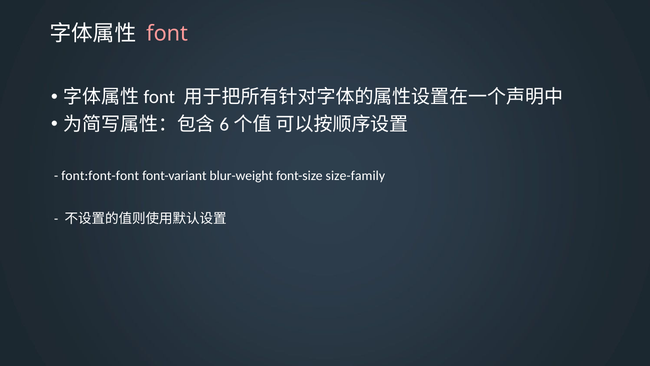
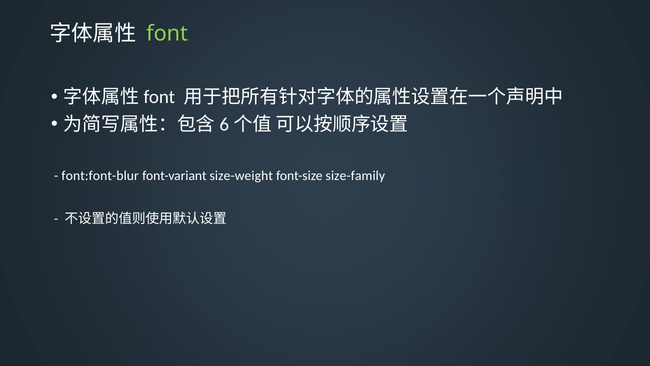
font colour: pink -> light green (167, 33)
font:font-font: font:font-font -> font:font-blur (100, 176)
blur-weight: blur-weight -> size-weight (241, 176)
